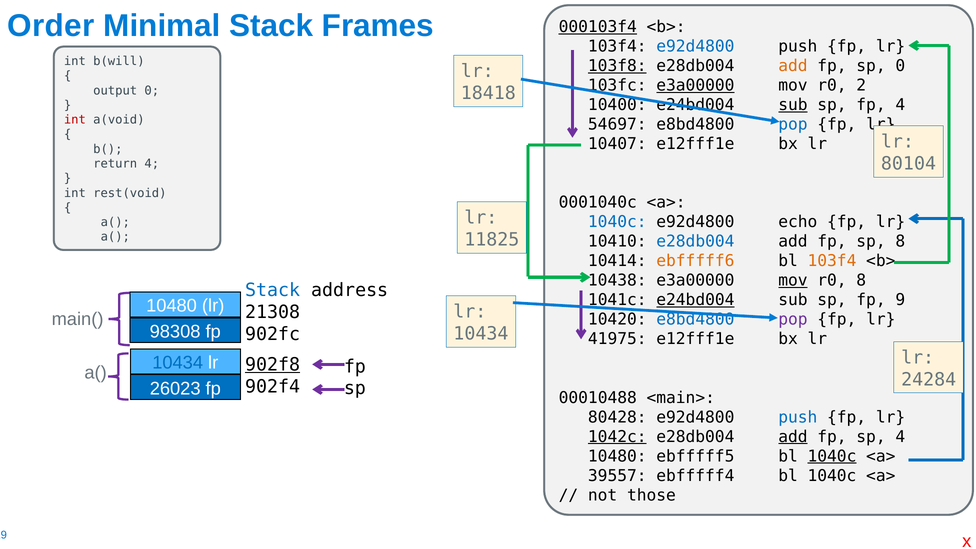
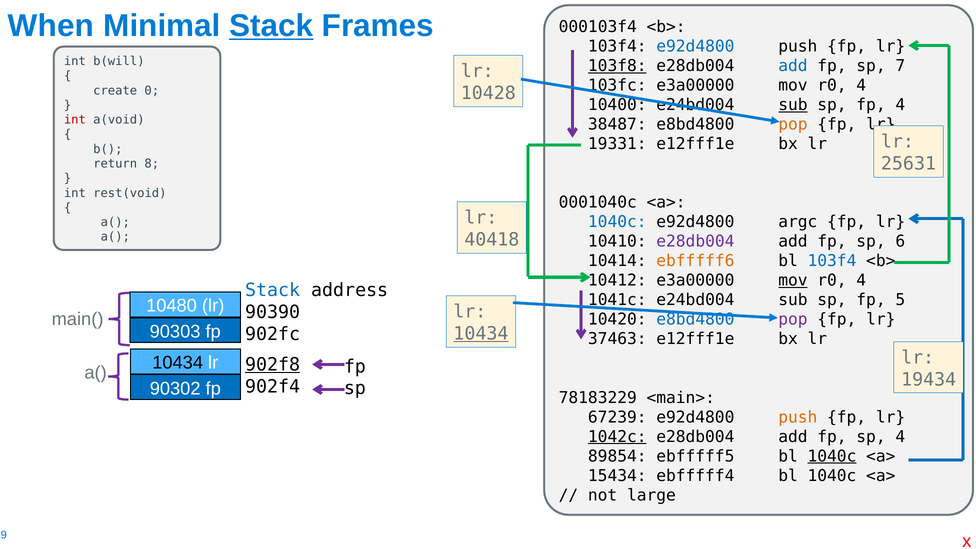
Order: Order -> When (51, 26)
Stack underline: none -> present (271, 26)
000103f4 underline: present -> none (598, 27)
add colour: orange -> blue (793, 66)
sp 0: 0 -> 7 (900, 66)
e3a00000 underline: present -> none (695, 85)
2: 2 -> 4 (861, 85)
output: output -> create (115, 91)
18418: 18418 -> 10428 (488, 93)
54697: 54697 -> 38487 (617, 124)
pop colour: blue -> orange (793, 124)
10407: 10407 -> 19331 (617, 144)
80104: 80104 -> 25631 (909, 164)
return 4: 4 -> 8 (152, 164)
echo: echo -> argc (798, 222)
11825: 11825 -> 40418 (492, 240)
e28db004 colour: blue -> purple (695, 242)
sp 8: 8 -> 6 (900, 242)
103f4 colour: orange -> blue (832, 261)
10438: 10438 -> 10412 (617, 281)
8: 8 -> 4 (861, 281)
e24bd004 underline: present -> none (695, 300)
9: 9 -> 5 (900, 300)
21308: 21308 -> 90390 (273, 312)
98308: 98308 -> 90303 (175, 332)
10434 underline: none -> present (481, 334)
41975: 41975 -> 37463 (617, 339)
10434 colour: blue -> black (178, 363)
24284: 24284 -> 19434 (929, 380)
26023: 26023 -> 90302 (175, 388)
00010488: 00010488 -> 78183229 (598, 398)
80428: 80428 -> 67239 (617, 417)
push colour: blue -> orange (798, 417)
add underline: present -> none (793, 437)
10480: 10480 -> 89854 (617, 456)
39557: 39557 -> 15434 (617, 476)
those: those -> large (651, 495)
